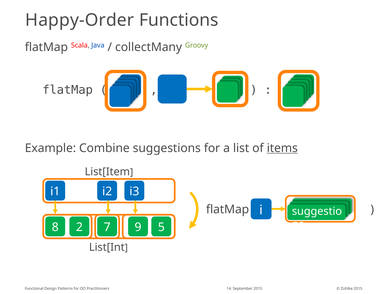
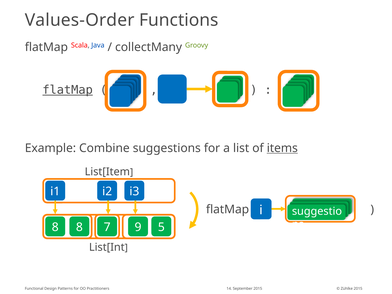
Happy-Order: Happy-Order -> Values-Order (80, 20)
flatMap underline: none -> present (68, 90)
8 2: 2 -> 8 (79, 227)
